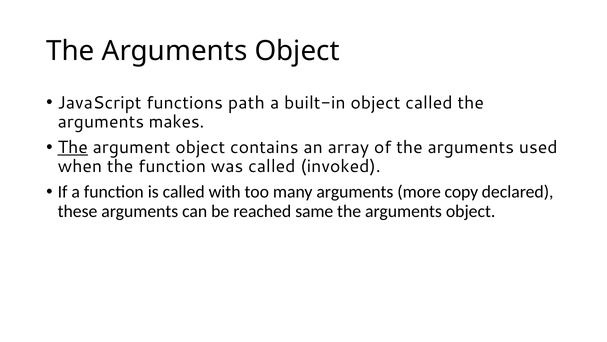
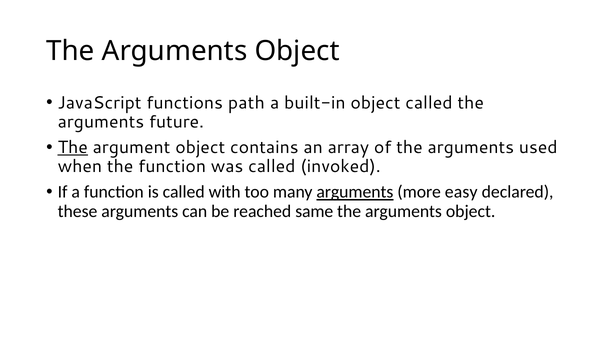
makes: makes -> future (176, 122)
arguments underline: none -> present (355, 192)
copy: copy -> easy (461, 192)
